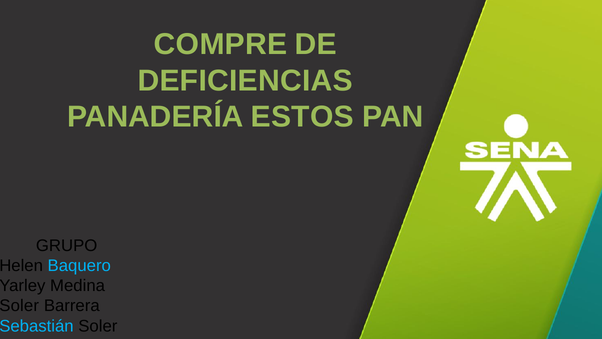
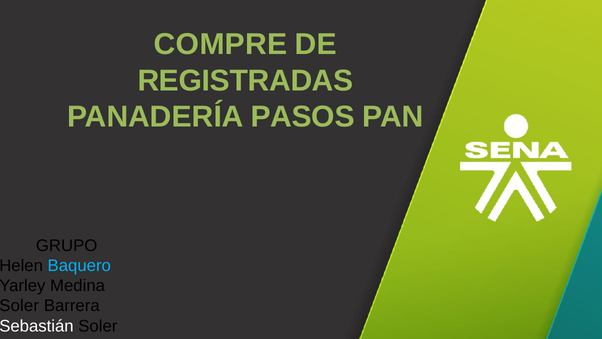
DEFICIENCIAS: DEFICIENCIAS -> REGISTRADAS (246, 81)
ESTOS: ESTOS -> PASOS (303, 117)
Sebastián colour: light blue -> white (36, 326)
